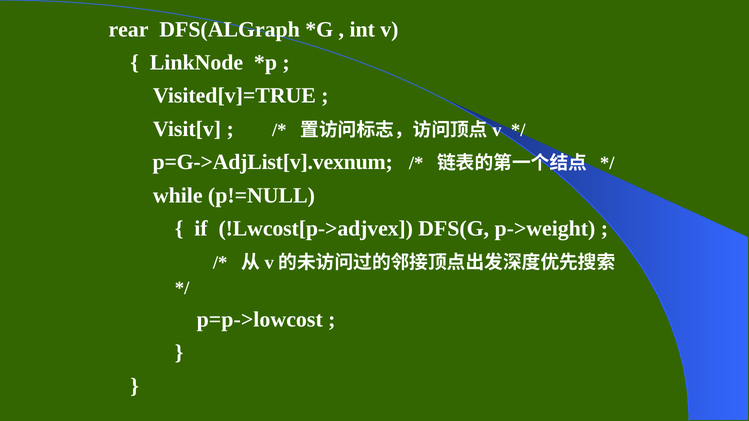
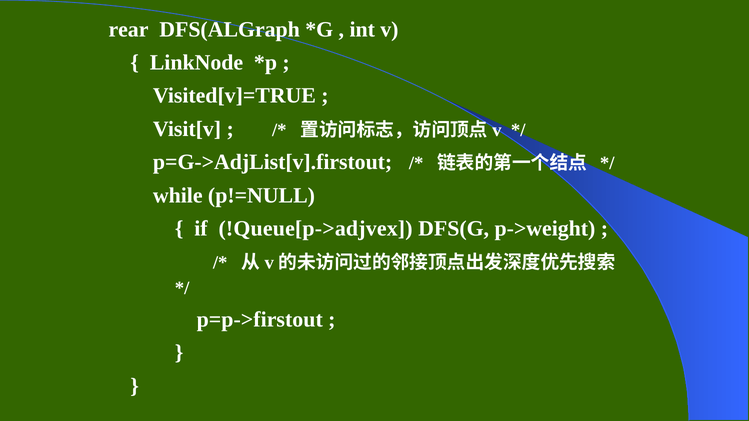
p=G->AdjList[v].vexnum: p=G->AdjList[v].vexnum -> p=G->AdjList[v].firstout (273, 162)
!Lwcost[p->adjvex: !Lwcost[p->adjvex -> !Queue[p->adjvex (316, 229)
p=p->lowcost: p=p->lowcost -> p=p->firstout (260, 320)
